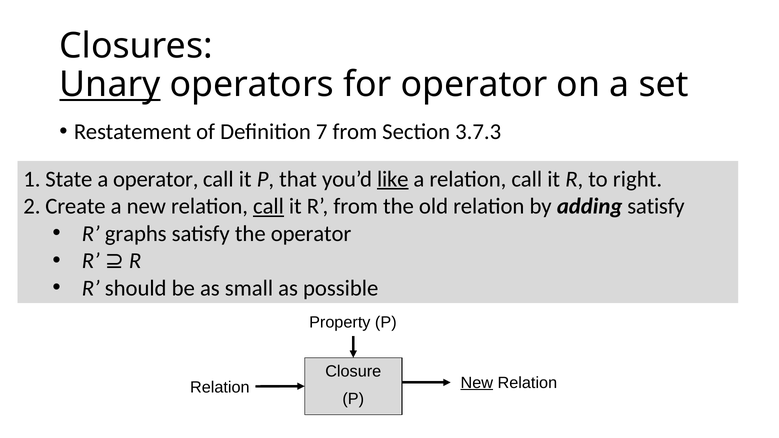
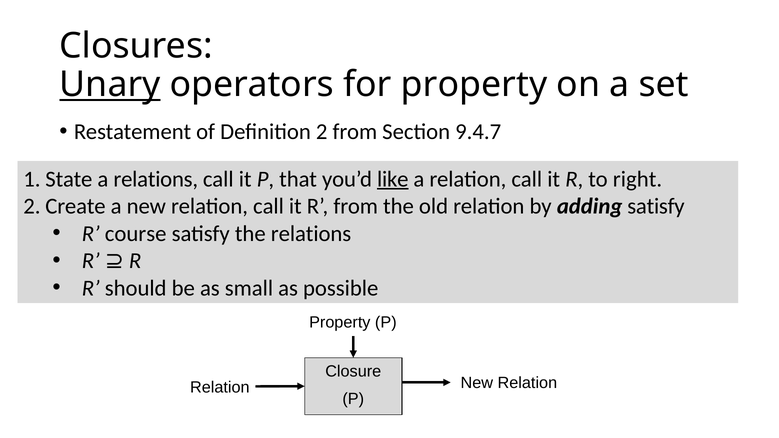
for operator: operator -> property (474, 85)
7: 7 -> 2 (322, 132)
3.7.3: 3.7.3 -> 9.4.7 (478, 132)
a operator: operator -> relations (156, 179)
call underline: present -> none (268, 206)
graphs: graphs -> course (136, 234)
the operator: operator -> relations (311, 234)
New underline: present -> none (477, 383)
